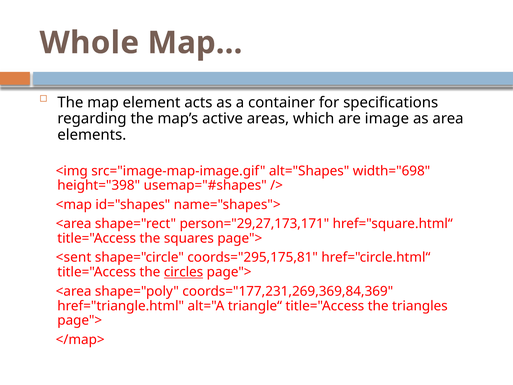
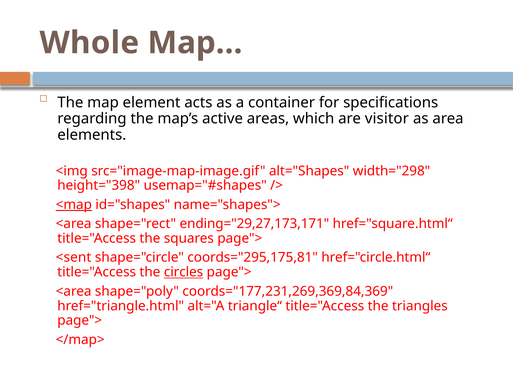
image: image -> visitor (387, 118)
width="698: width="698 -> width="298 (392, 171)
<map underline: none -> present (74, 205)
person="29,27,173,171: person="29,27,173,171 -> ending="29,27,173,171 (254, 224)
